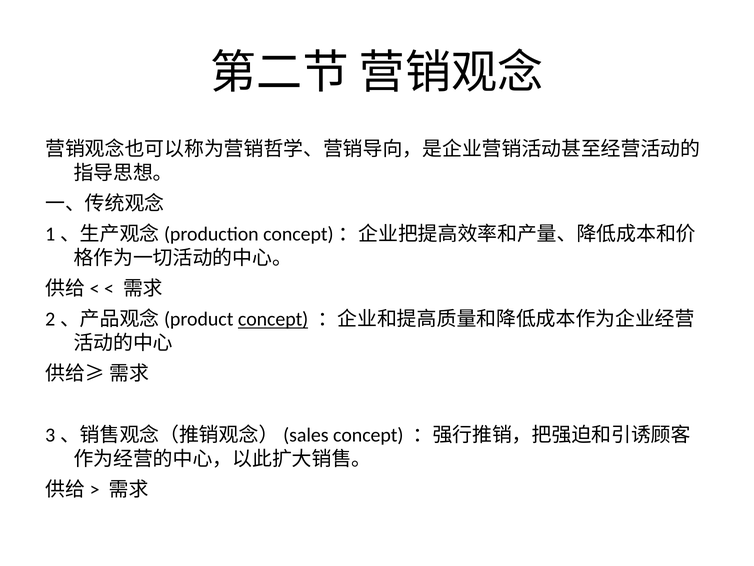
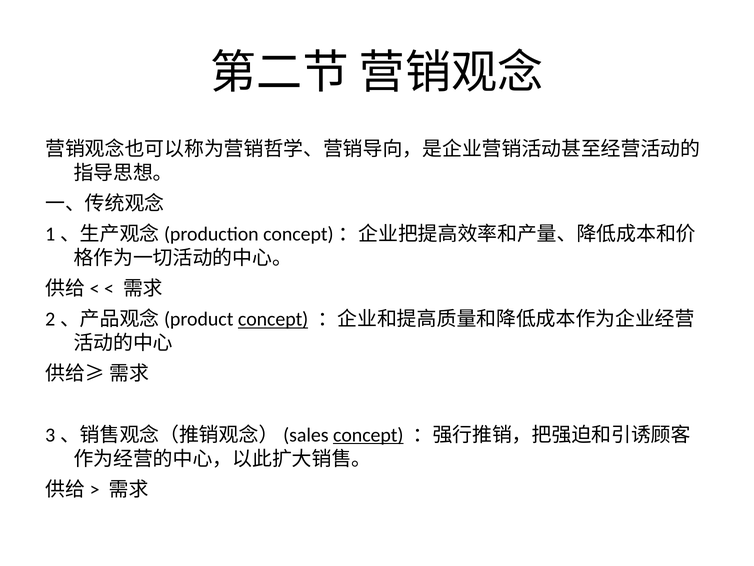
concept underline: none -> present (368, 435)
